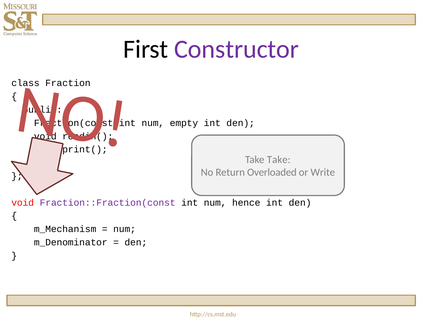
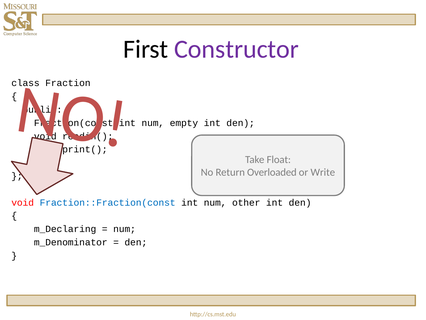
Take Take: Take -> Float (279, 159)
Fraction::Fraction(const colour: purple -> blue (108, 202)
hence: hence -> other (246, 202)
m_Mechanism: m_Mechanism -> m_Declaring (65, 229)
